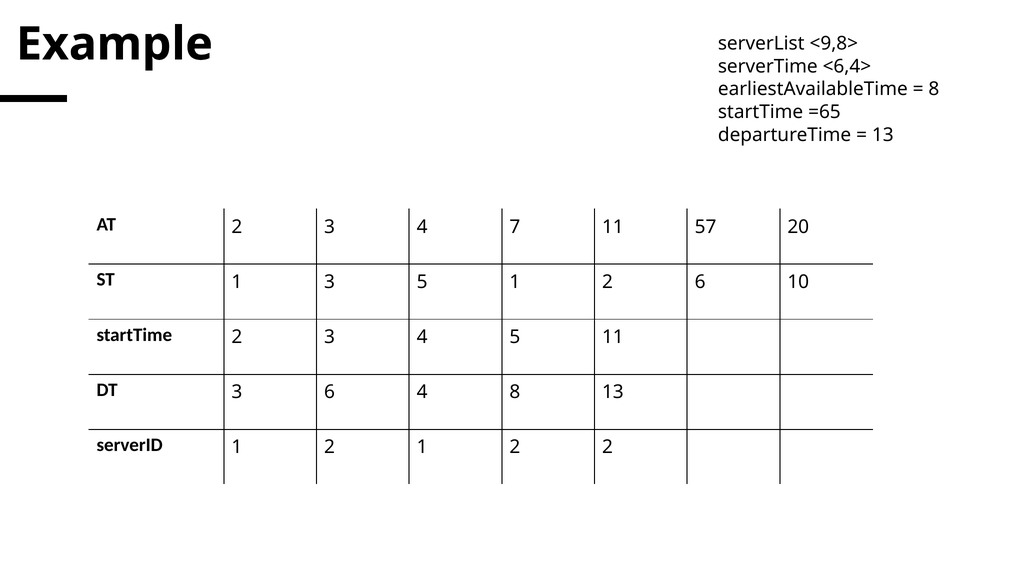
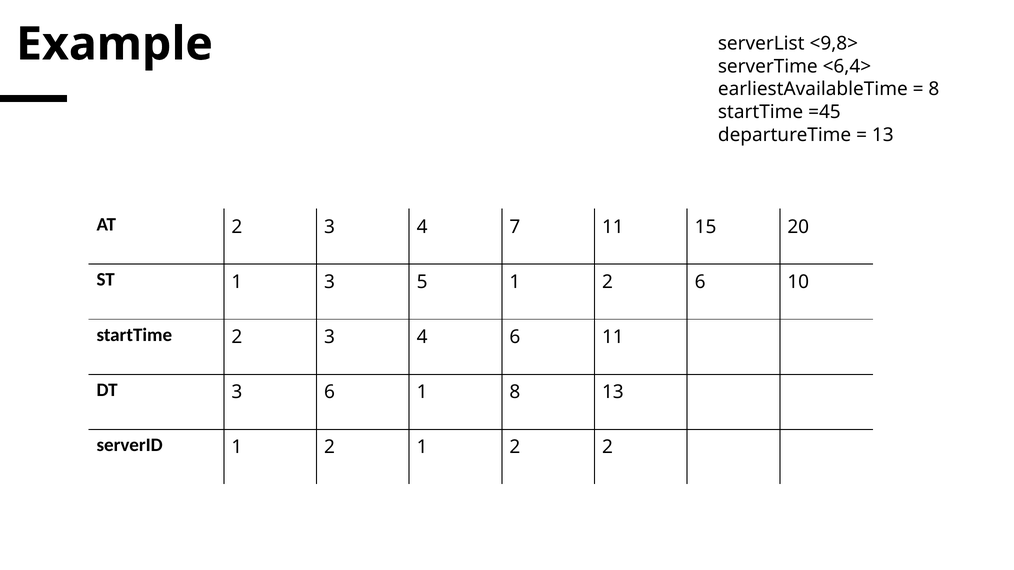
=65: =65 -> =45 (824, 112)
57: 57 -> 15 (706, 227)
4 5: 5 -> 6 (515, 337)
6 4: 4 -> 1 (422, 392)
